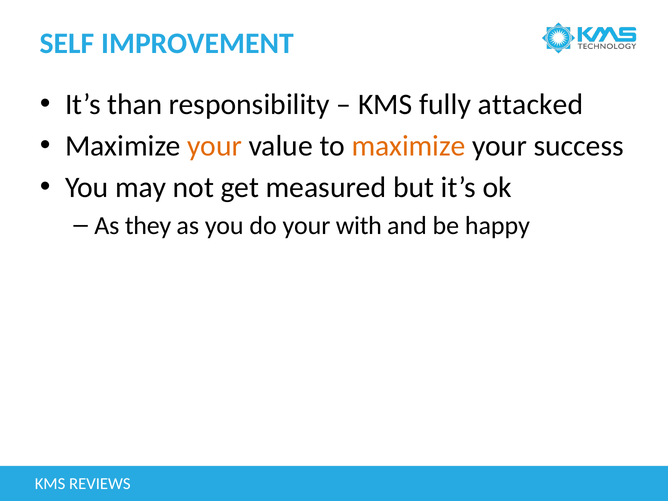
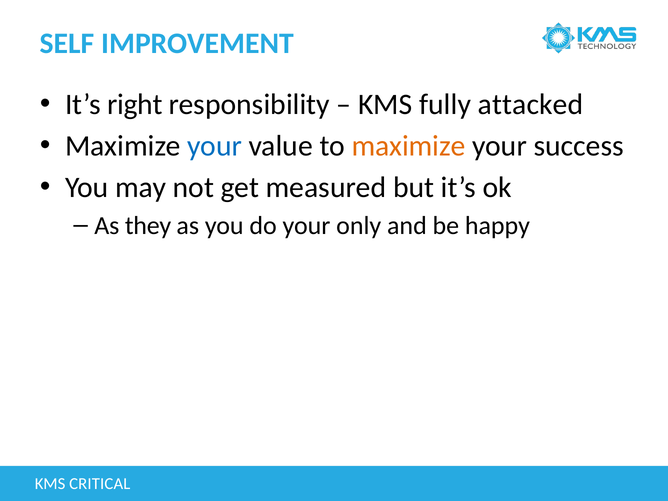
than: than -> right (135, 104)
your colour: orange -> blue (214, 146)
with: with -> only (359, 226)
REVIEWS: REVIEWS -> CRITICAL (100, 484)
